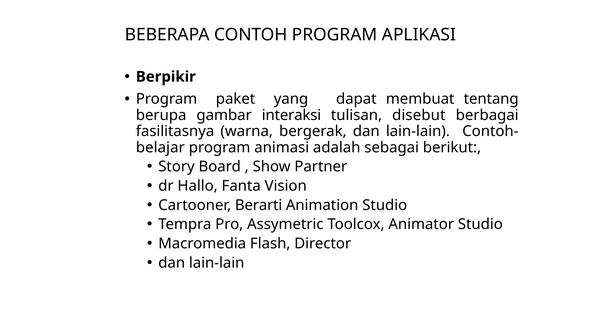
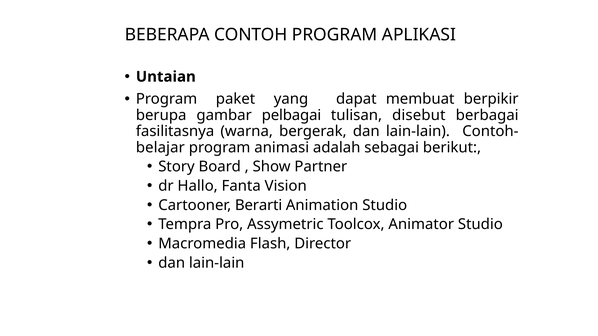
Berpikir: Berpikir -> Untaian (166, 77)
tentang: tentang -> berpikir (491, 99)
interaksi: interaksi -> pelbagai (291, 115)
